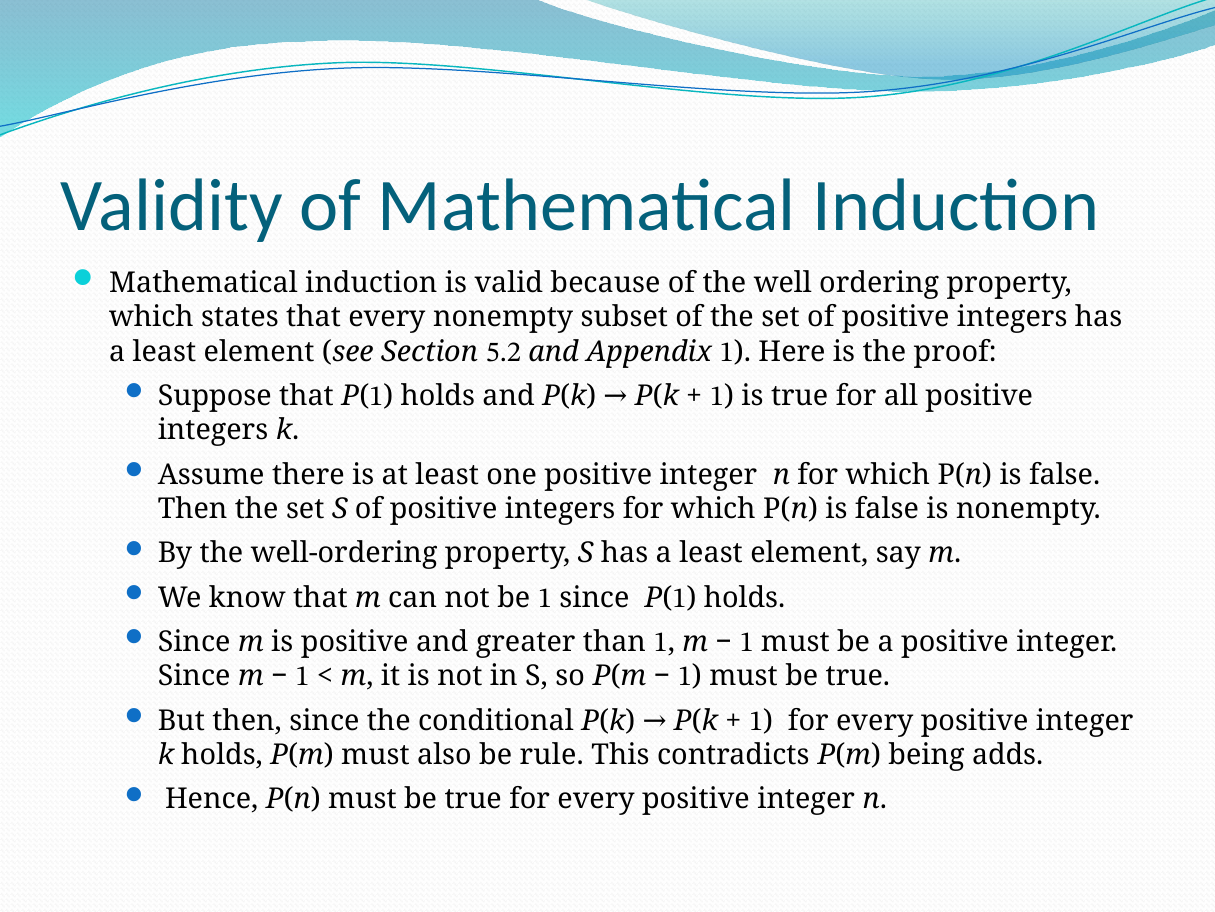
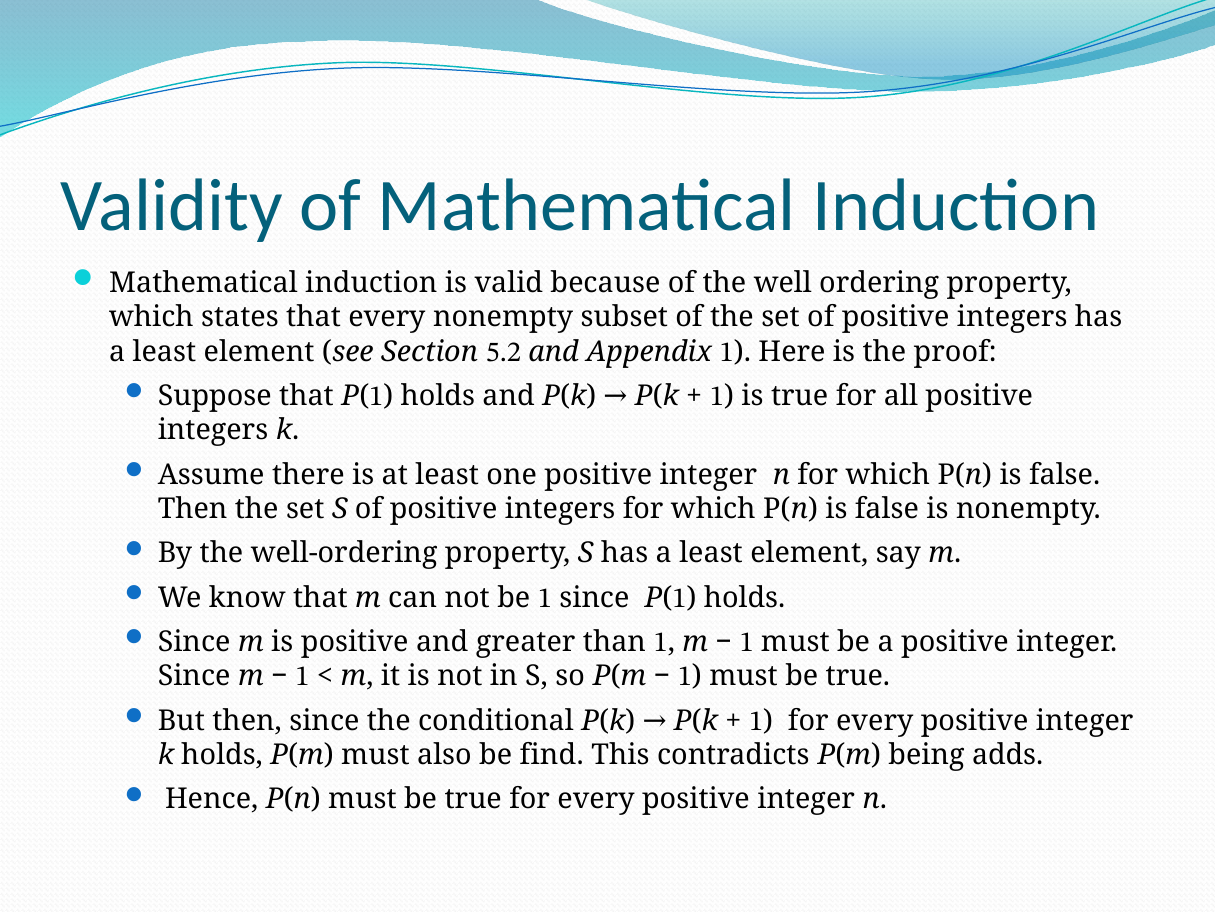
rule: rule -> find (552, 754)
